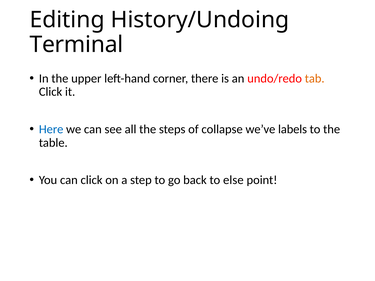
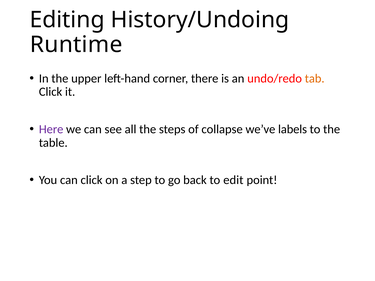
Terminal: Terminal -> Runtime (76, 45)
Here colour: blue -> purple (51, 129)
else: else -> edit (233, 180)
